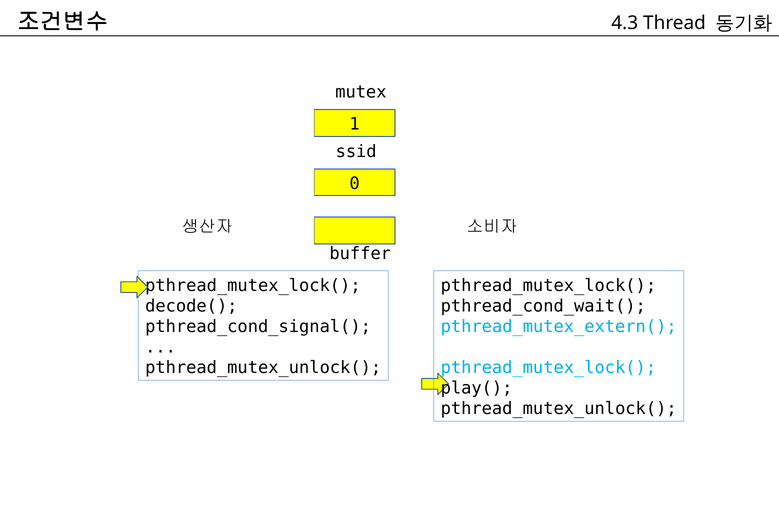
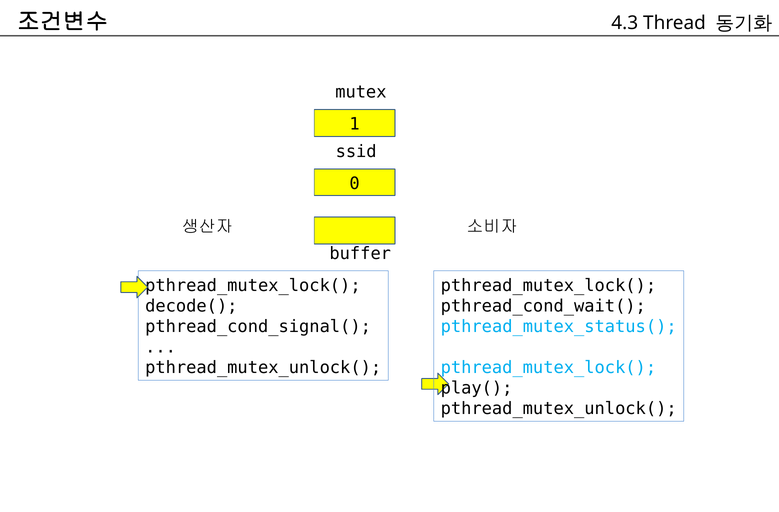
pthread_mutex_extern(: pthread_mutex_extern( -> pthread_mutex_status( (559, 327)
